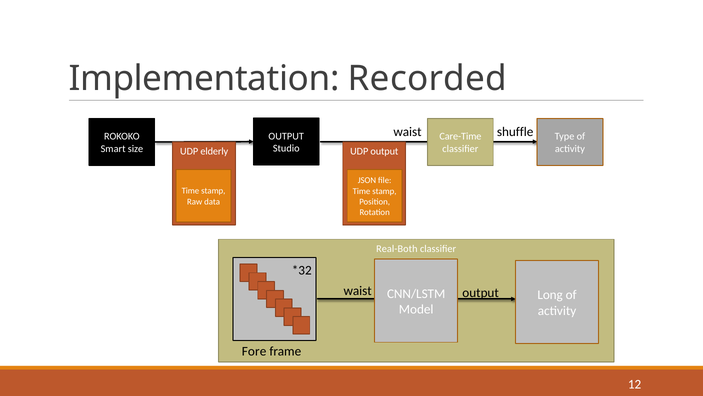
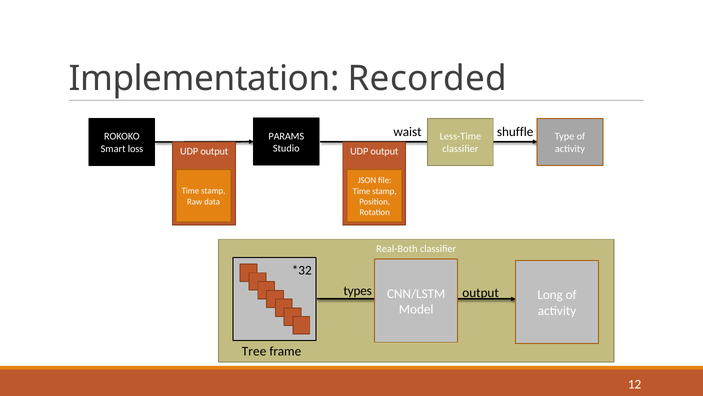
OUTPUT: OUTPUT -> PARAMS (286, 136)
Care-Time: Care-Time -> Less-Time (460, 136)
size: size -> loss (135, 149)
elderly: elderly -> output (214, 151)
waist: waist -> types (358, 290)
Fore: Fore -> Tree (254, 351)
